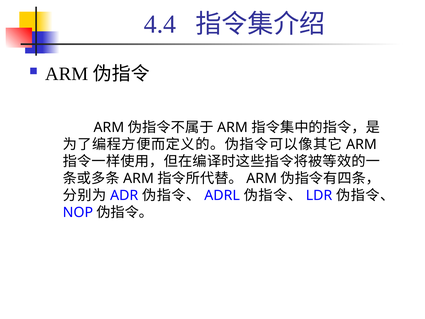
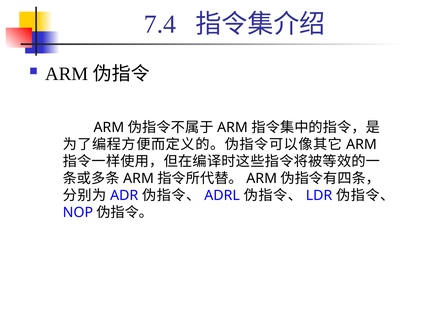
4.4: 4.4 -> 7.4 (160, 24)
